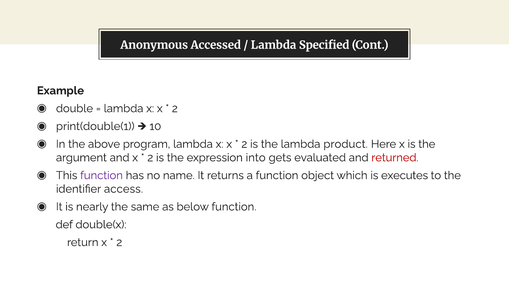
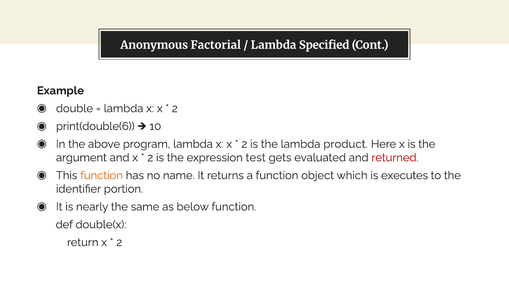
Accessed: Accessed -> Factorial (216, 45)
print(double(1: print(double(1 -> print(double(6 (95, 126)
into: into -> test (256, 158)
function colour: purple -> orange (102, 176)
access: access -> portion (124, 189)
